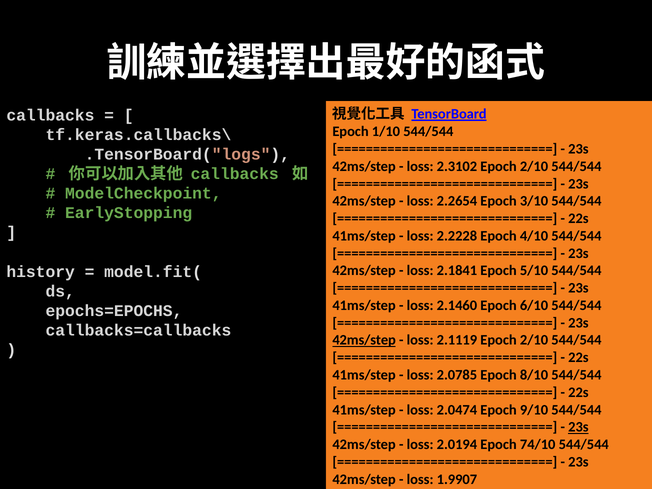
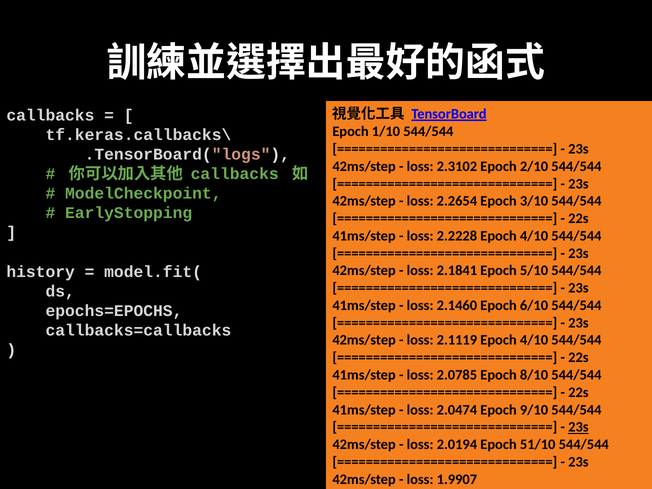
42ms/step underline: present -> none (364, 340)
2.1119 Epoch 2/10: 2/10 -> 4/10 (534, 340)
74/10: 74/10 -> 51/10 (538, 444)
